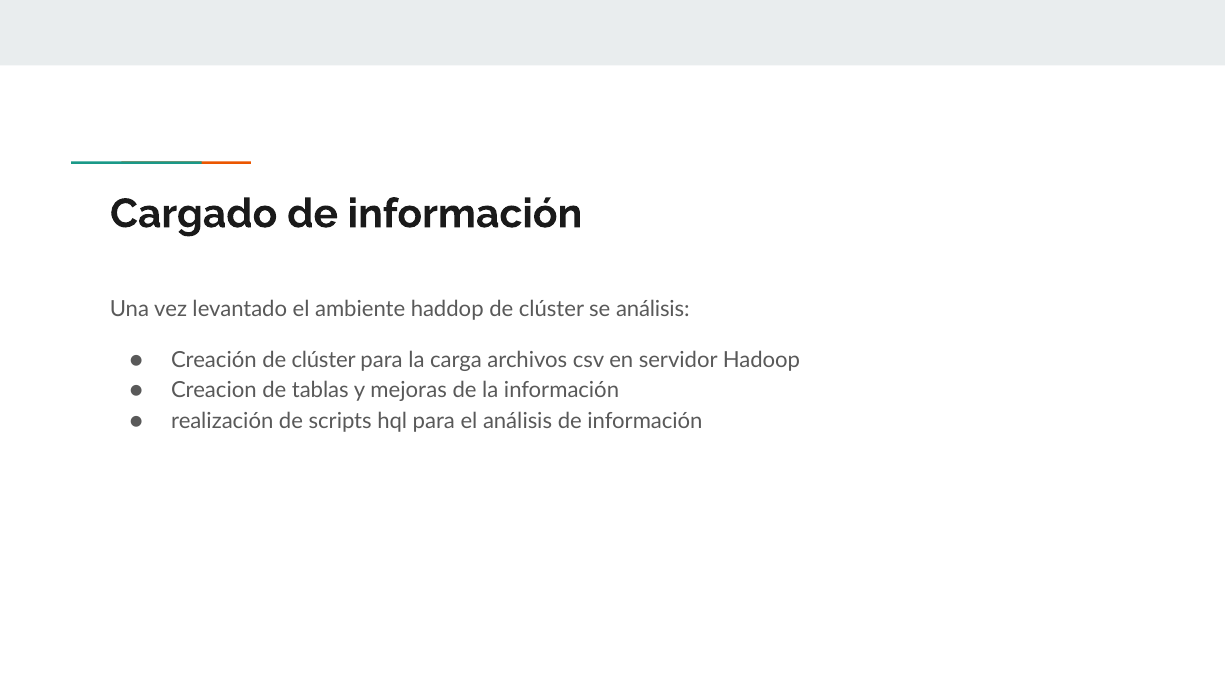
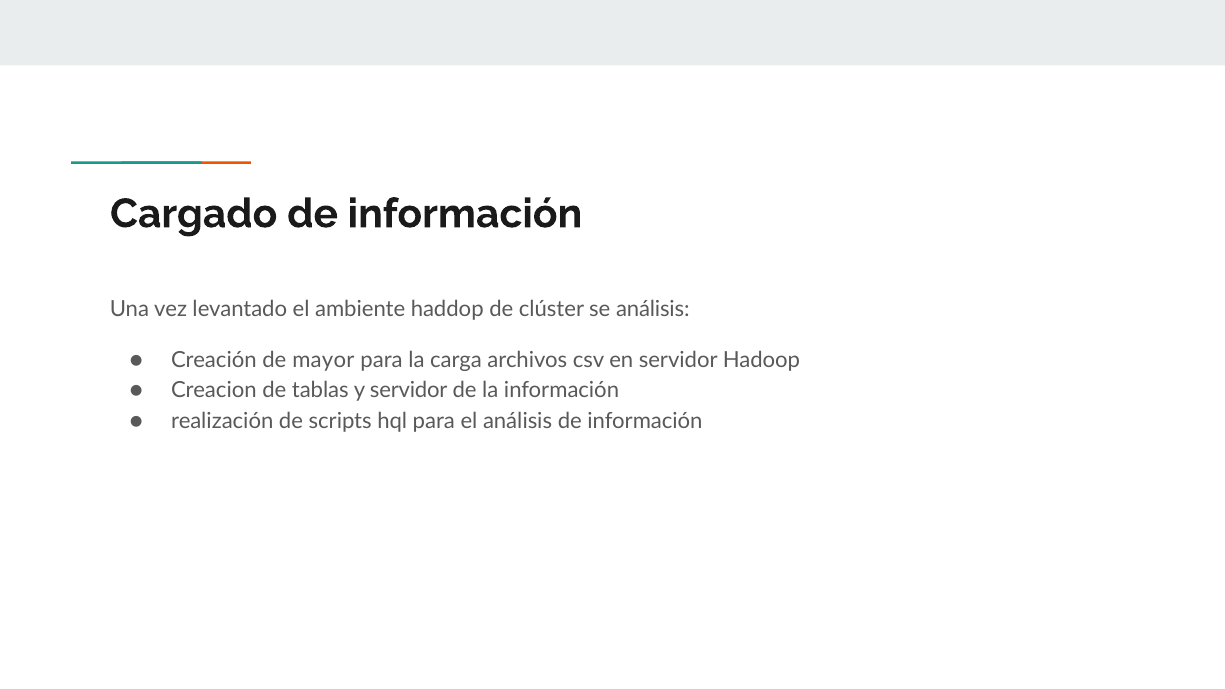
Creación de clúster: clúster -> mayor (323, 360)
y mejoras: mejoras -> servidor (409, 391)
